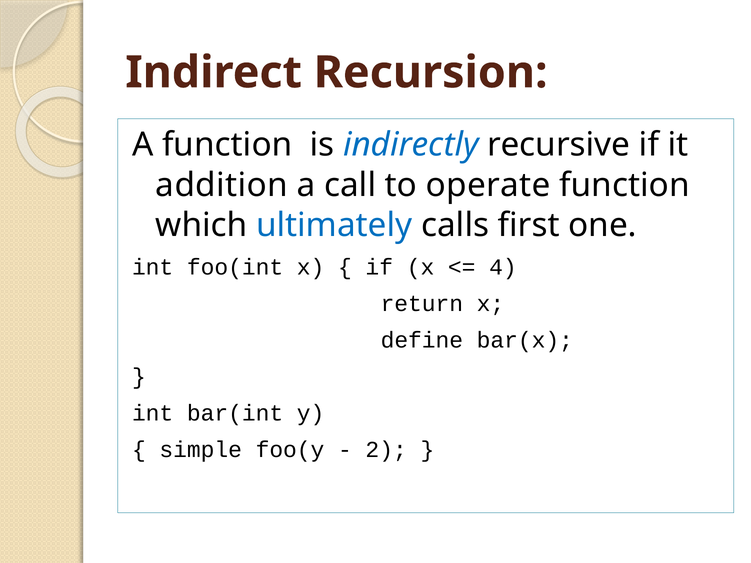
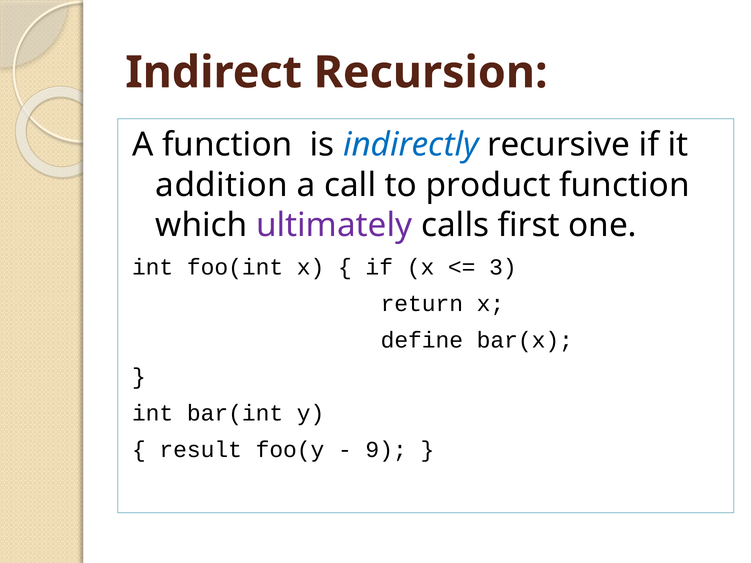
operate: operate -> product (488, 185)
ultimately colour: blue -> purple (334, 225)
4: 4 -> 3 (503, 267)
simple: simple -> result (201, 450)
2: 2 -> 9 (386, 450)
